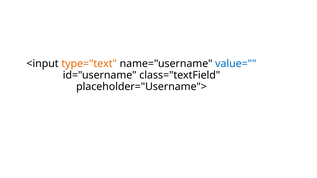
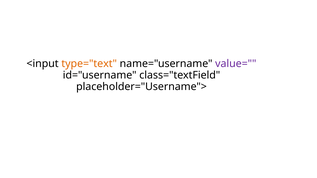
value= colour: blue -> purple (236, 64)
